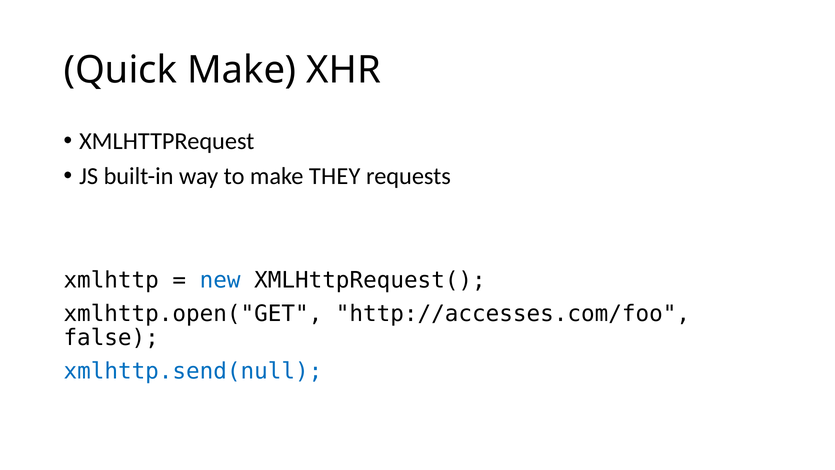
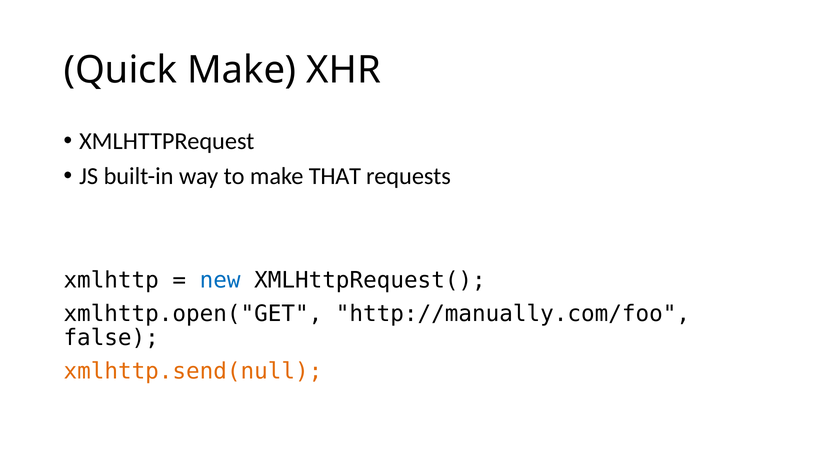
THEY: THEY -> THAT (335, 176)
http://accesses.com/foo: http://accesses.com/foo -> http://manually.com/foo (513, 313)
xmlhttp.send(null colour: blue -> orange (193, 371)
